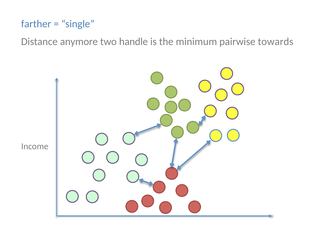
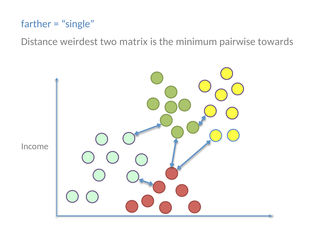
anymore: anymore -> weirdest (79, 42)
handle: handle -> matrix (133, 42)
